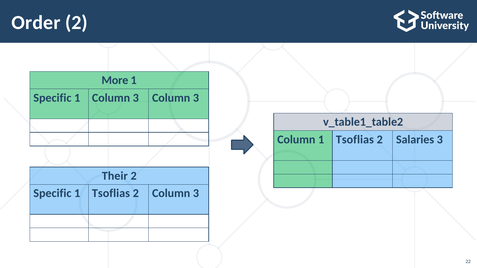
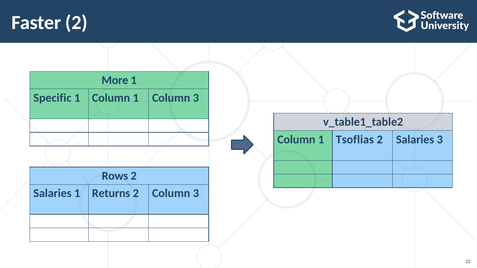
Order: Order -> Faster (36, 23)
1 Column 3: 3 -> 1 (136, 98)
Their: Their -> Rows (115, 176)
Specific: Specific -> Salaries (52, 194)
Tsoflias: Tsoflias -> Returns (111, 194)
